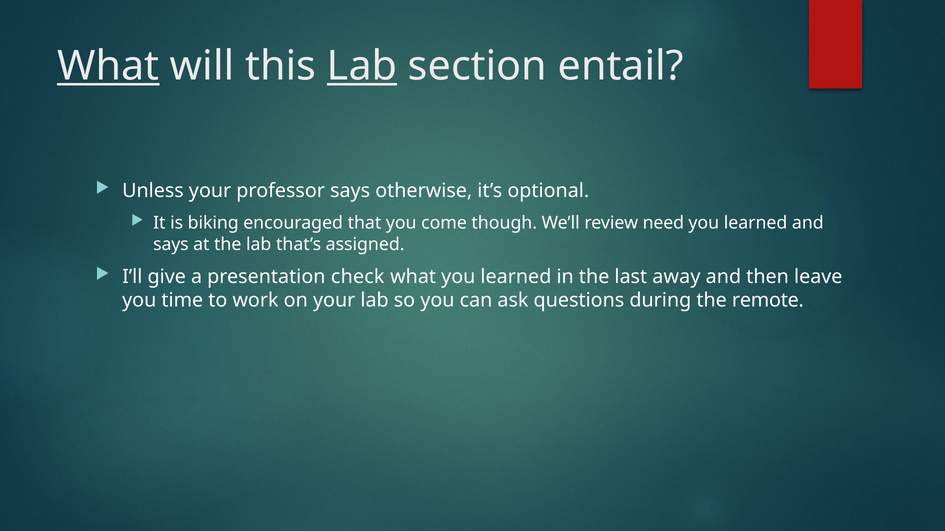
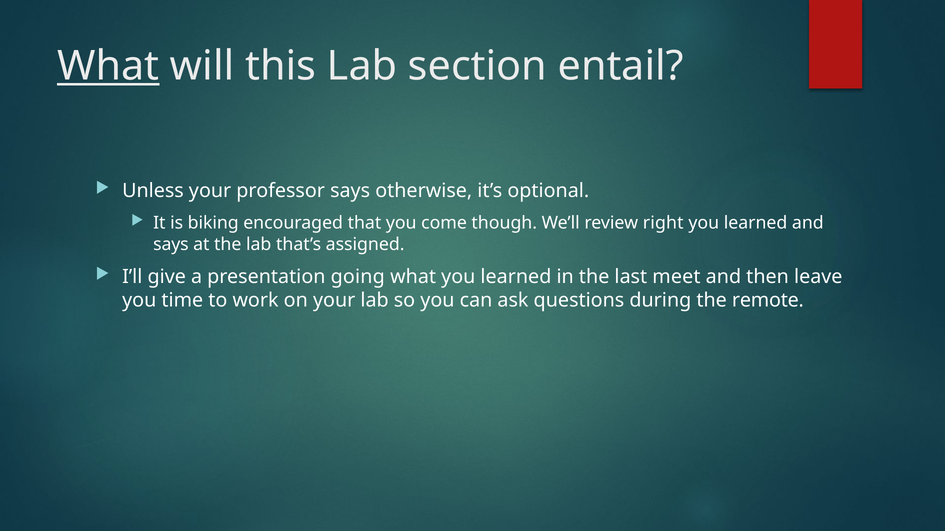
Lab underline: present -> none (362, 66)
need: need -> right (663, 223)
check: check -> going (358, 277)
away: away -> meet (676, 277)
